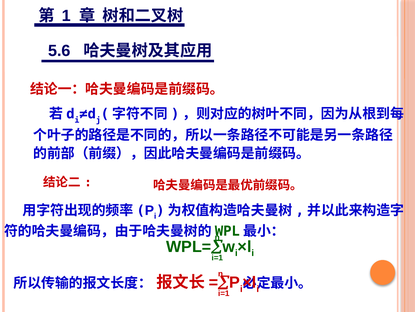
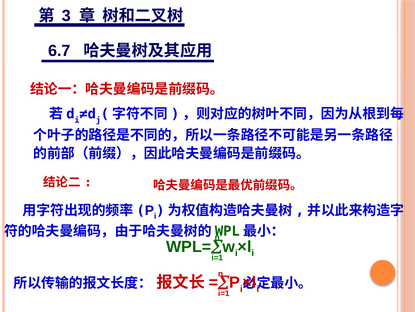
1: 1 -> 3 (66, 16)
5.6: 5.6 -> 6.7 (59, 51)
